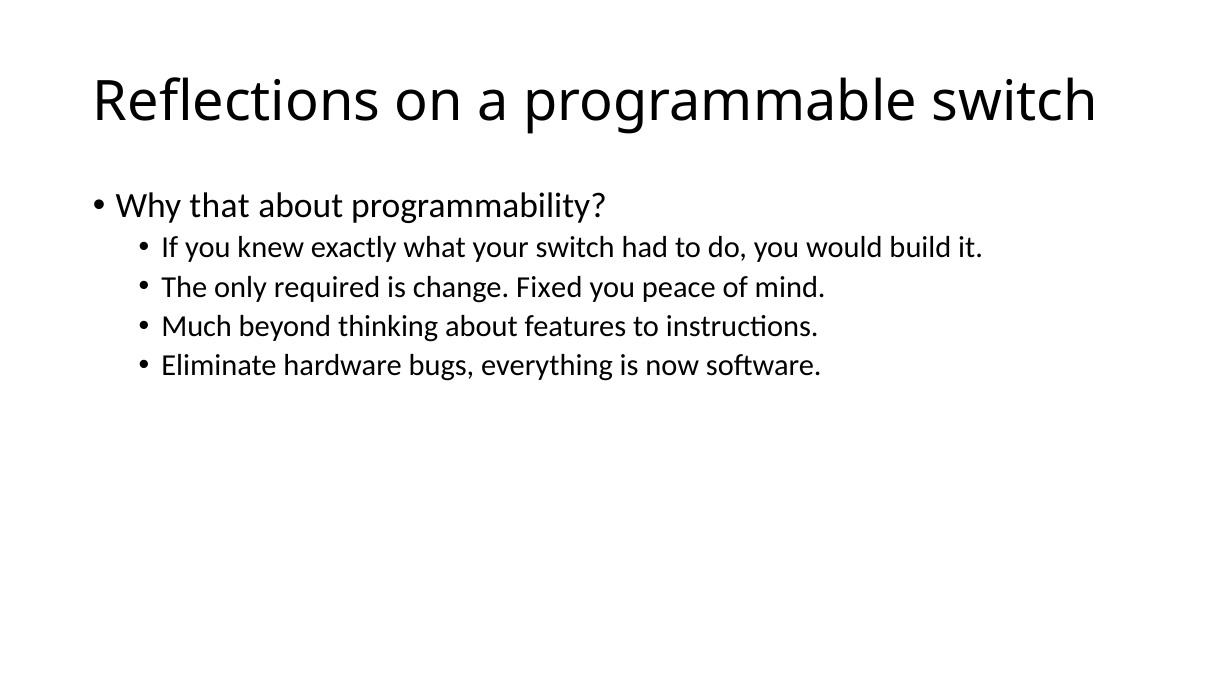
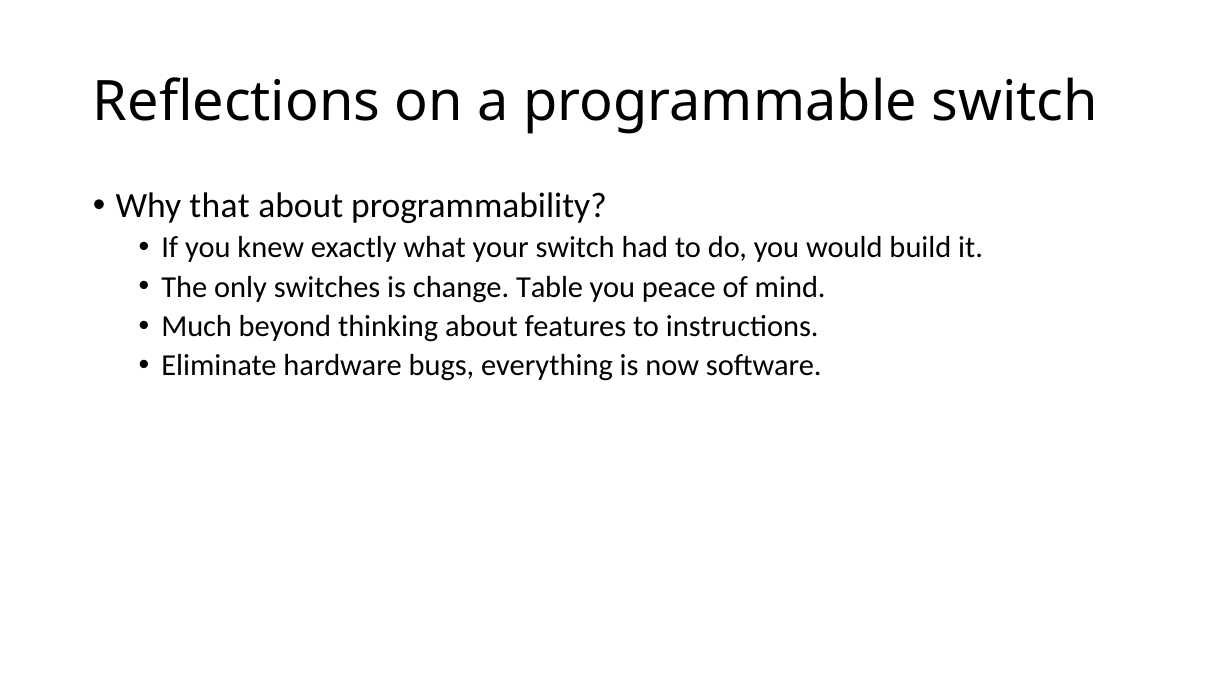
required: required -> switches (327, 287)
Fixed: Fixed -> Table (550, 287)
